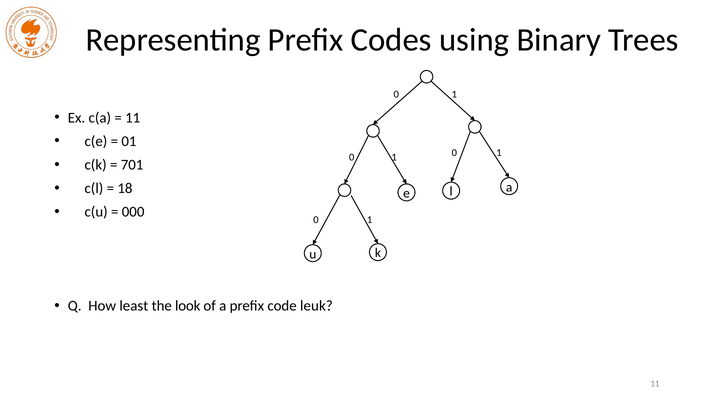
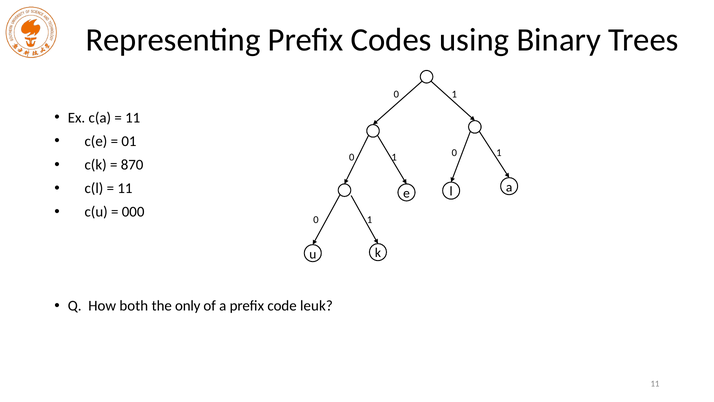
701: 701 -> 870 (132, 165)
18: 18 -> 11 (125, 188)
least: least -> both (134, 306)
look: look -> only (188, 306)
